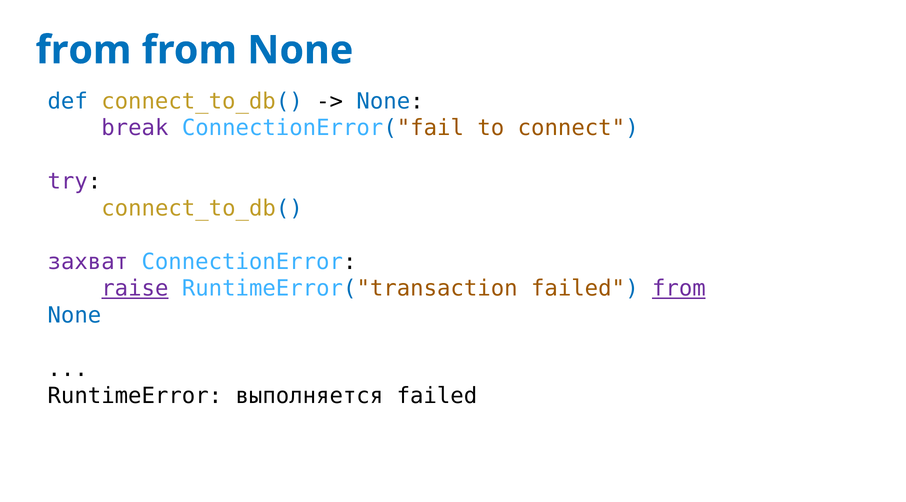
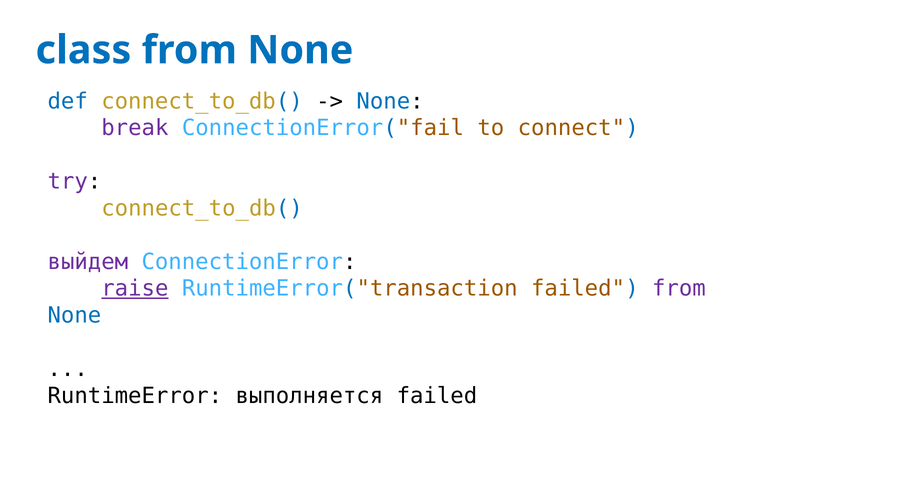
from: from -> class (83, 50)
захват: захват -> выйдем (88, 262)
from underline: present -> none (679, 289)
